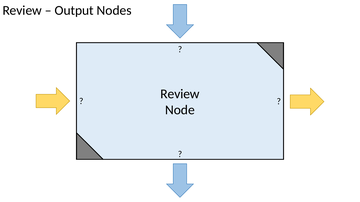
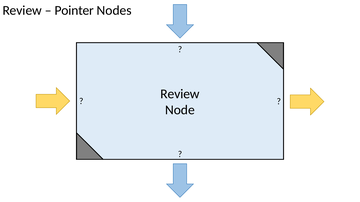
Output: Output -> Pointer (74, 10)
